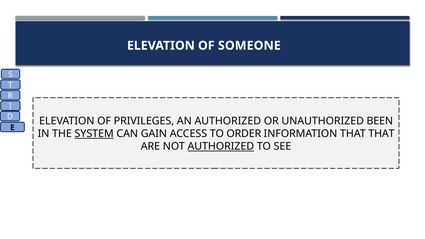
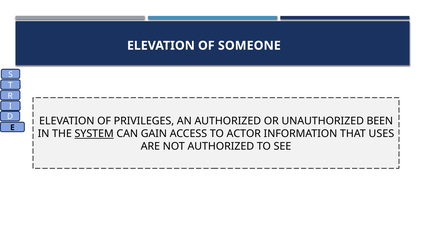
ORDER: ORDER -> ACTOR (244, 134)
THAT THAT: THAT -> USES (381, 134)
AUTHORIZED underline: present -> none (221, 146)
